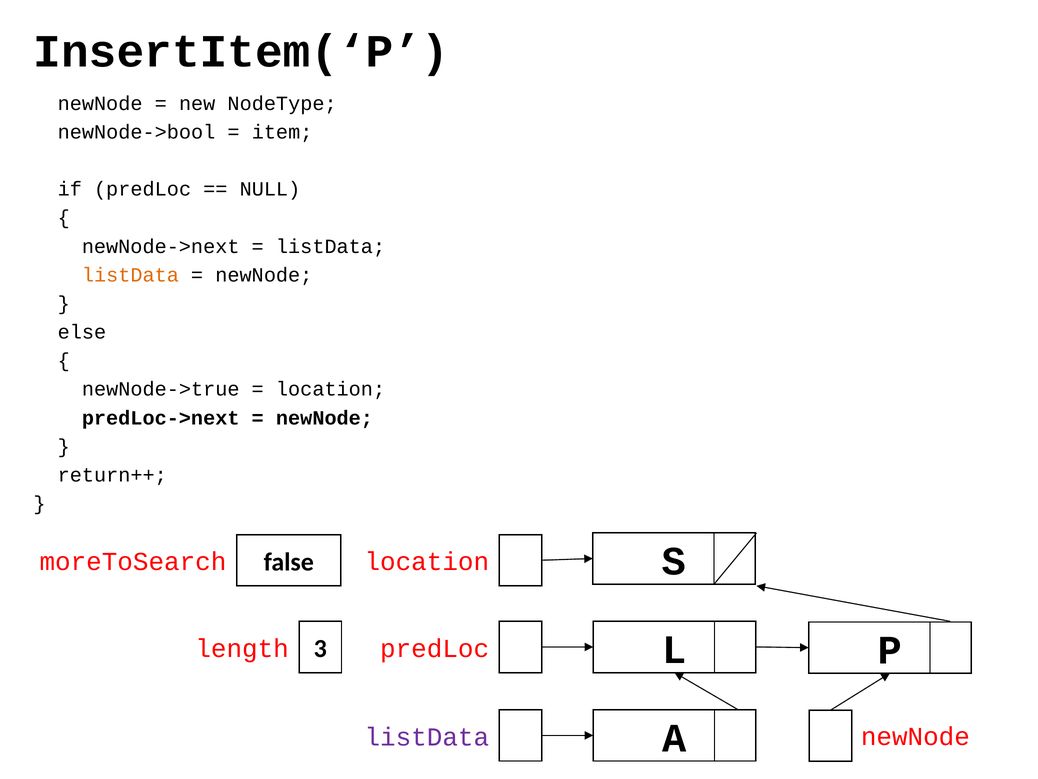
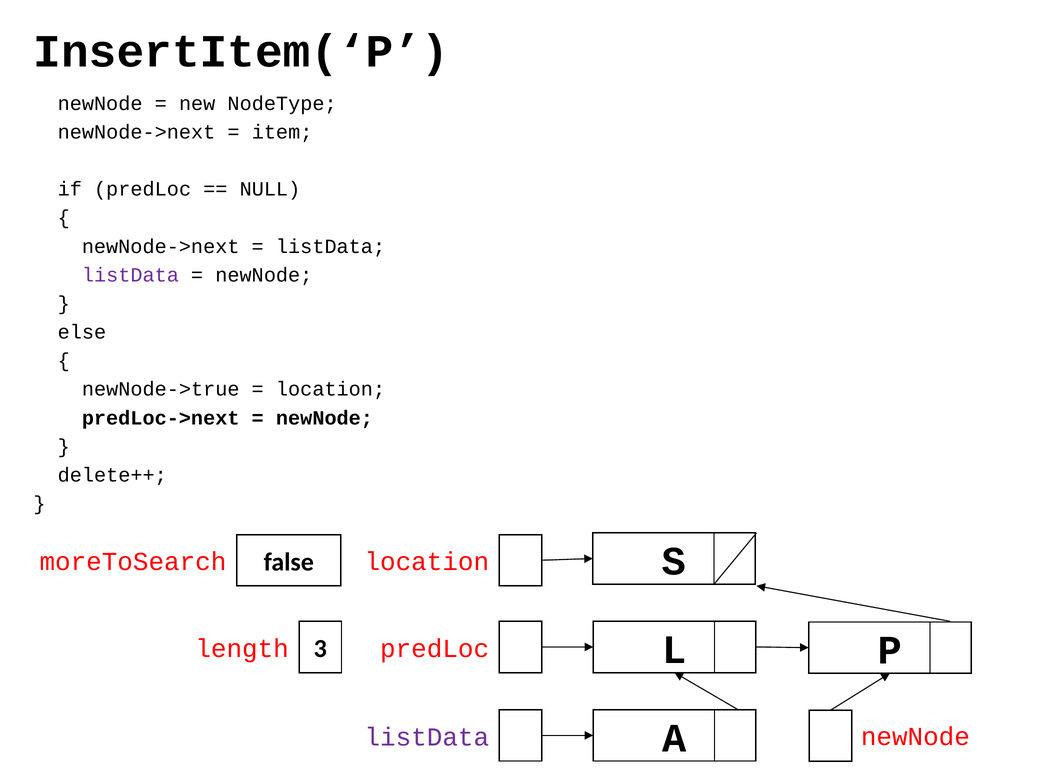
newNode->bool: newNode->bool -> newNode->next (137, 132)
listData colour: orange -> purple (130, 275)
return++: return++ -> delete++ (112, 475)
